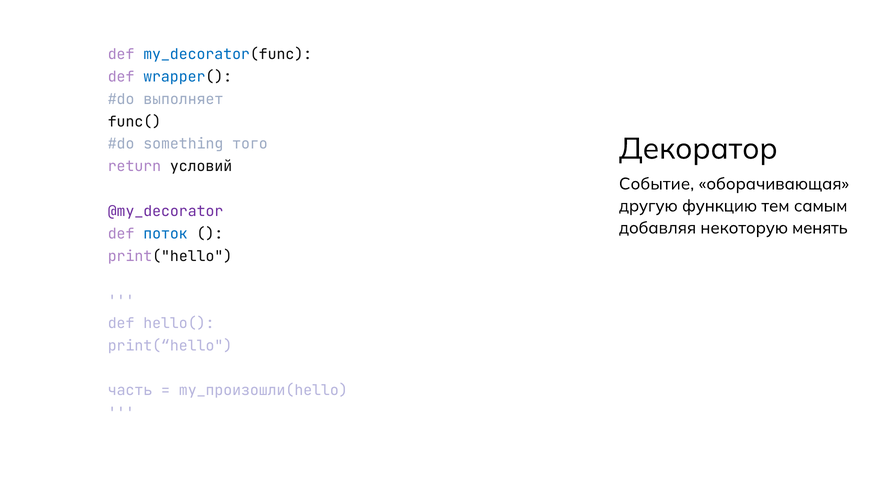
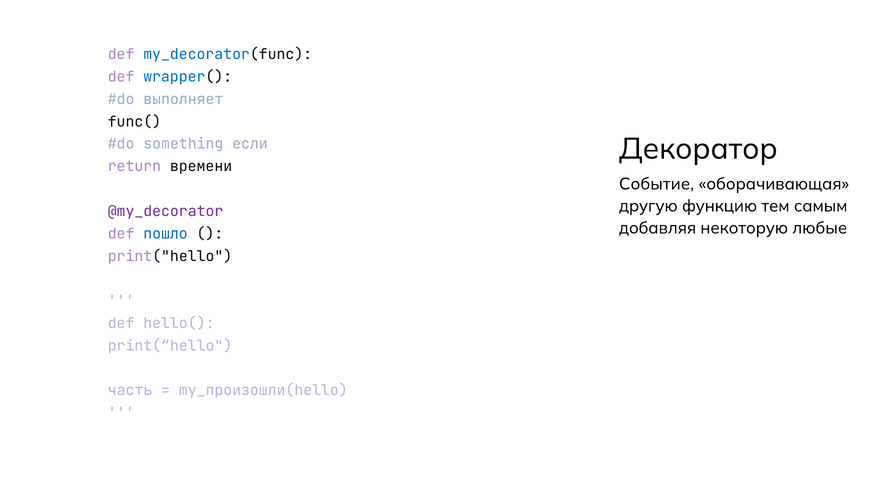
того: того -> если (250, 144)
условий: условий -> времени (201, 167)
менять: менять -> любые (820, 228)
поток: поток -> пошло (165, 234)
